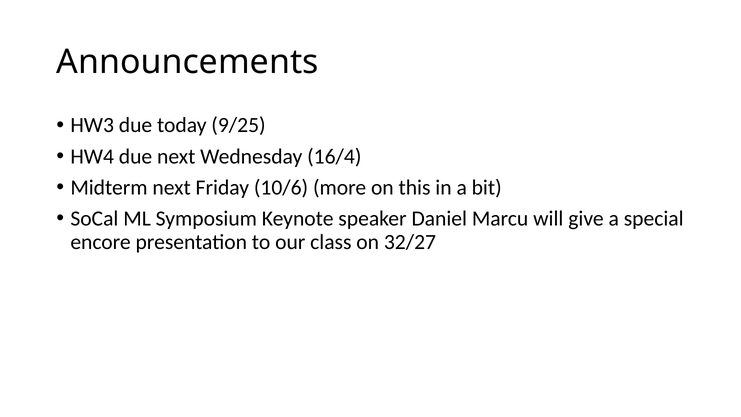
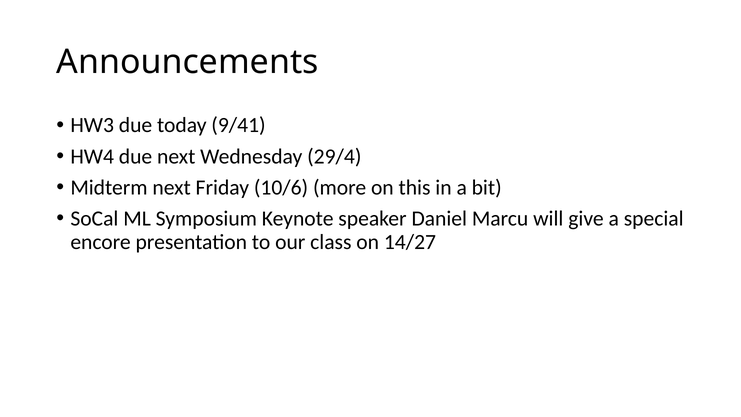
9/25: 9/25 -> 9/41 (239, 125)
16/4: 16/4 -> 29/4 (334, 156)
32/27: 32/27 -> 14/27 (410, 242)
